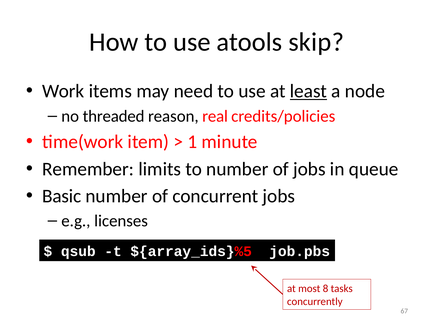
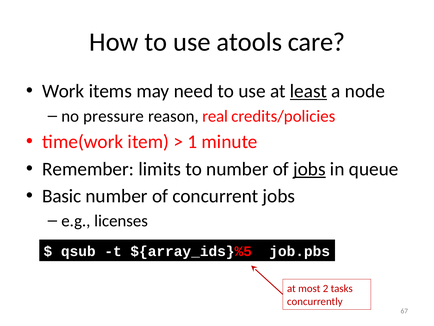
skip: skip -> care (316, 42)
threaded: threaded -> pressure (113, 116)
jobs underline: none -> present (309, 169)
8: 8 -> 2 (325, 288)
